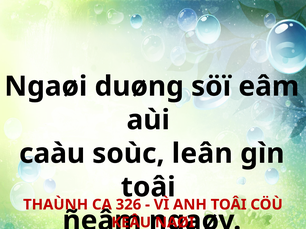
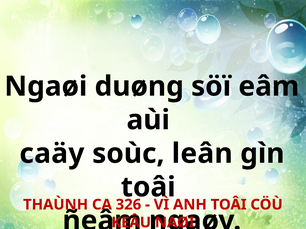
caàu: caàu -> caäy (52, 154)
